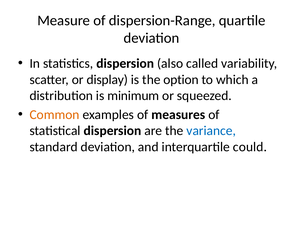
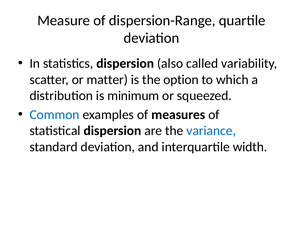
display: display -> matter (107, 80)
Common colour: orange -> blue (55, 115)
could: could -> width (250, 147)
